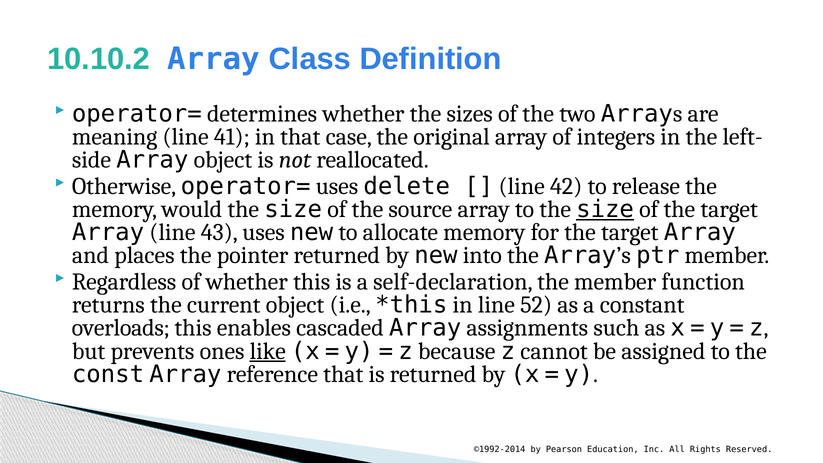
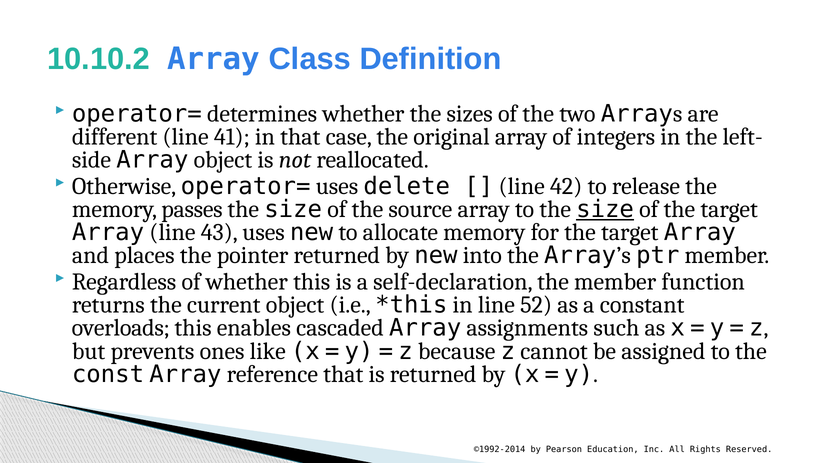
meaning: meaning -> different (115, 137)
would: would -> passes (192, 209)
like underline: present -> none (268, 351)
